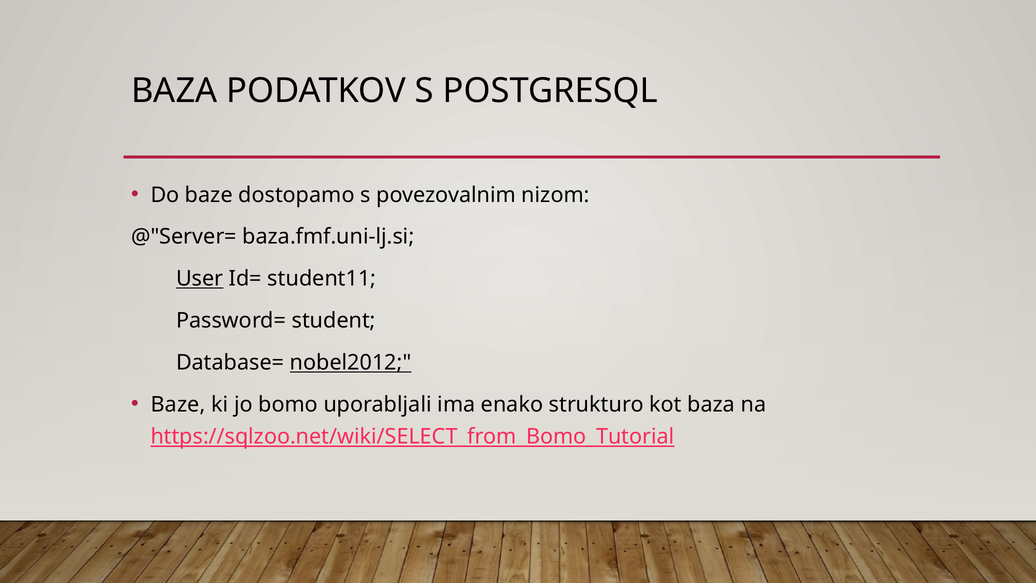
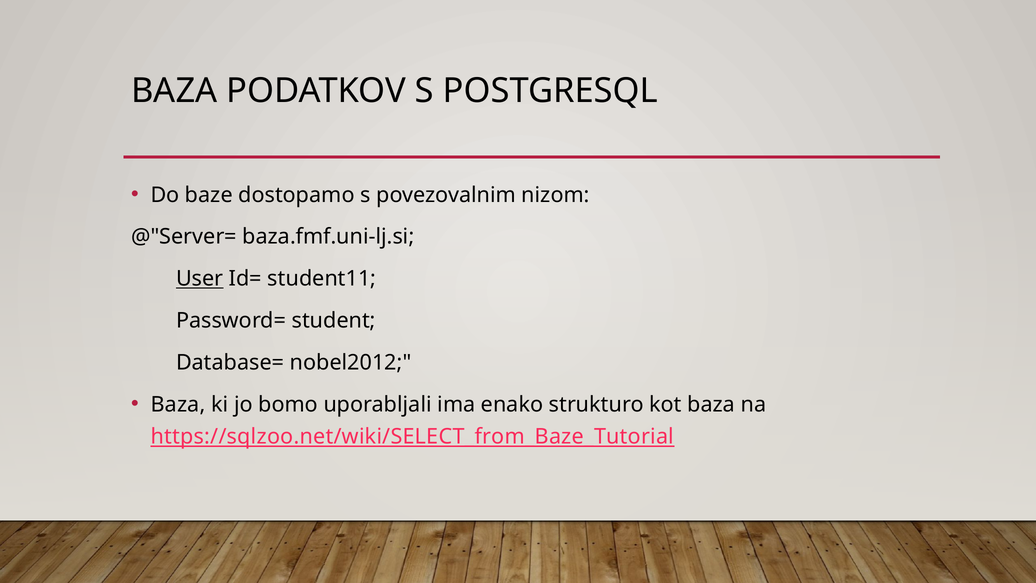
nobel2012 underline: present -> none (351, 362)
Baze: Baze -> Baza (178, 404)
https://sqlzoo.net/wiki/SELECT_from_Bomo_Tutorial: https://sqlzoo.net/wiki/SELECT_from_Bomo_Tutorial -> https://sqlzoo.net/wiki/SELECT_from_Baze_Tutorial (412, 436)
